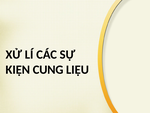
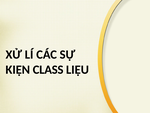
CUNG: CUNG -> CLASS (48, 69)
